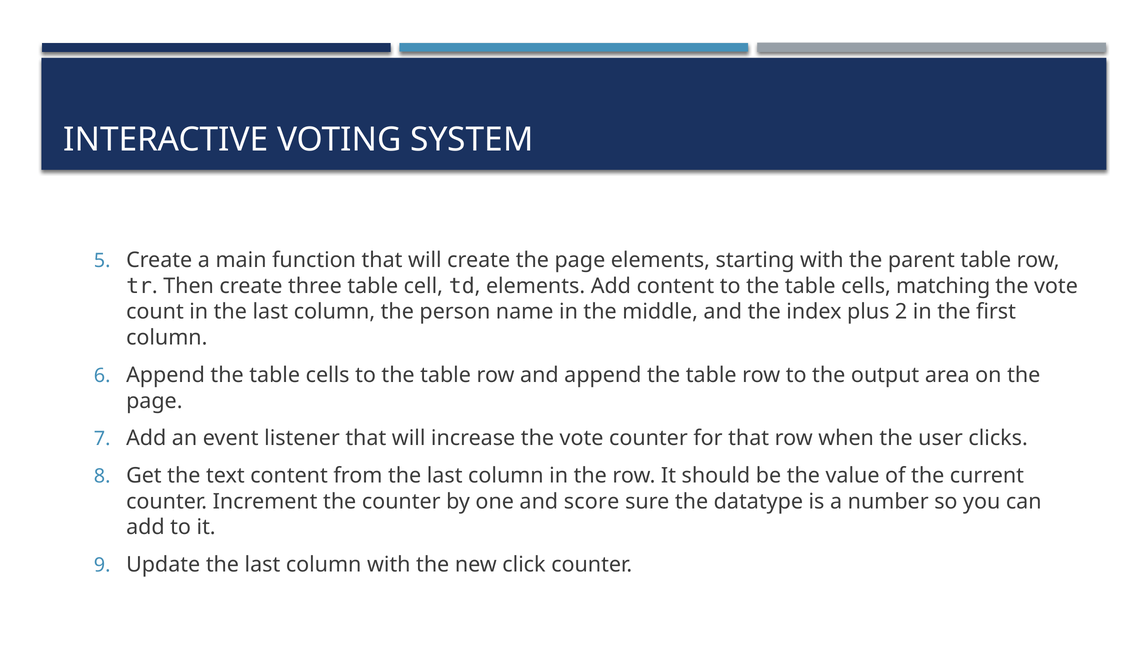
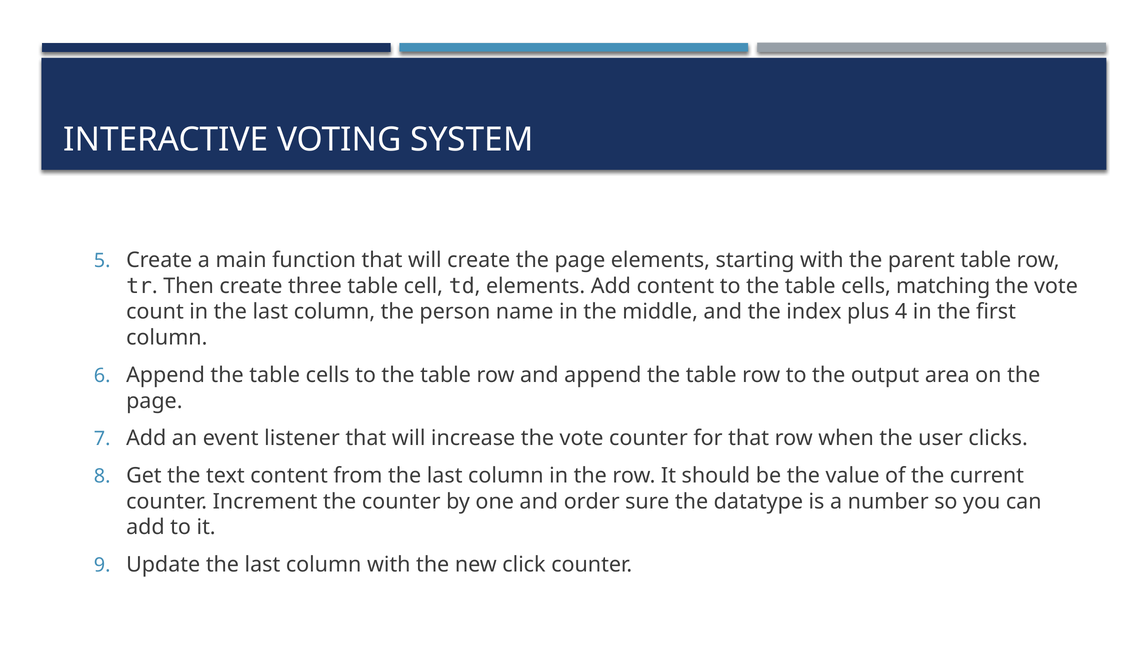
2: 2 -> 4 (901, 312)
score: score -> order (592, 501)
